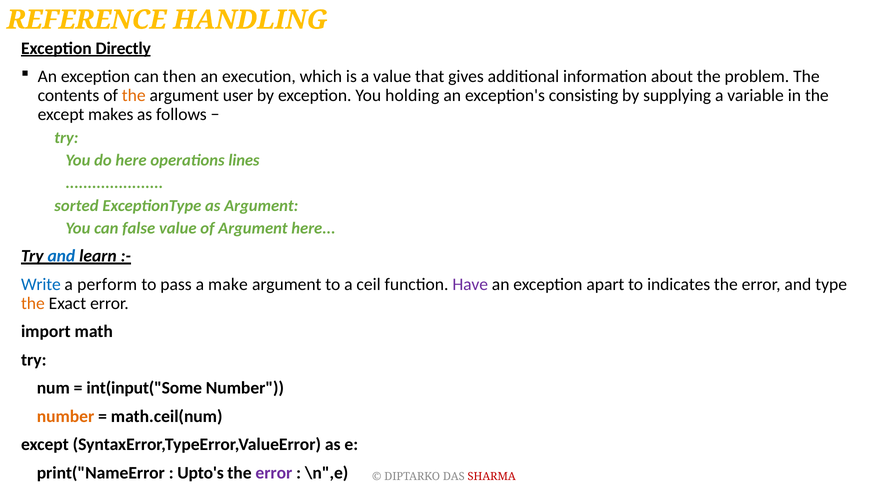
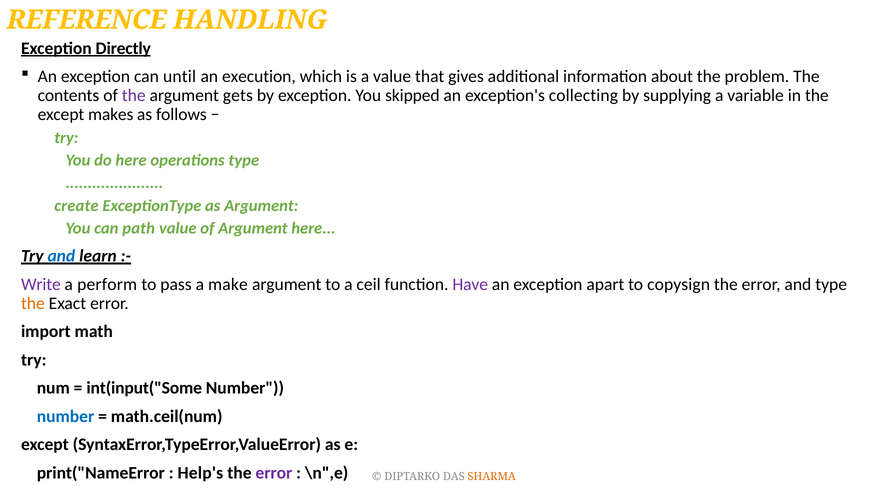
then: then -> until (180, 76)
the colour: orange -> purple (134, 95)
user: user -> gets (238, 95)
holding: holding -> skipped (412, 95)
consisting: consisting -> collecting (583, 95)
operations lines: lines -> type (244, 160)
sorted: sorted -> create (76, 205)
false: false -> path (139, 228)
Write colour: blue -> purple (41, 284)
indicates: indicates -> copysign (679, 284)
number colour: orange -> blue (66, 416)
Upto's: Upto's -> Help's (200, 472)
SHARMA colour: red -> orange (492, 476)
